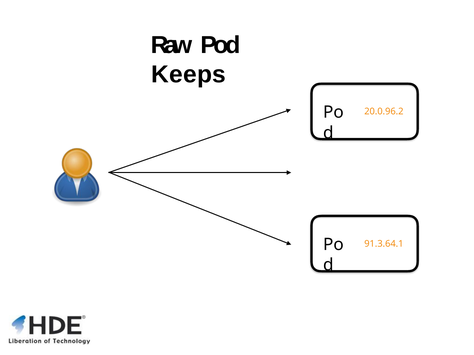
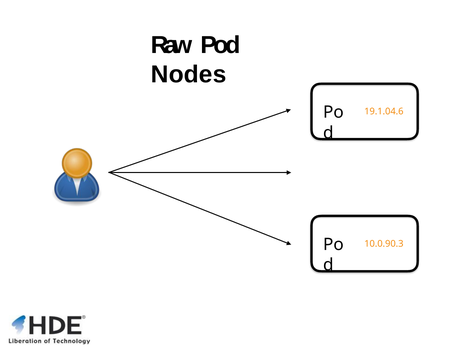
Keeps: Keeps -> Nodes (189, 75)
20.0.96.2: 20.0.96.2 -> 19.1.04.6 (384, 112)
91.3.64.1: 91.3.64.1 -> 10.0.90.3 (384, 244)
